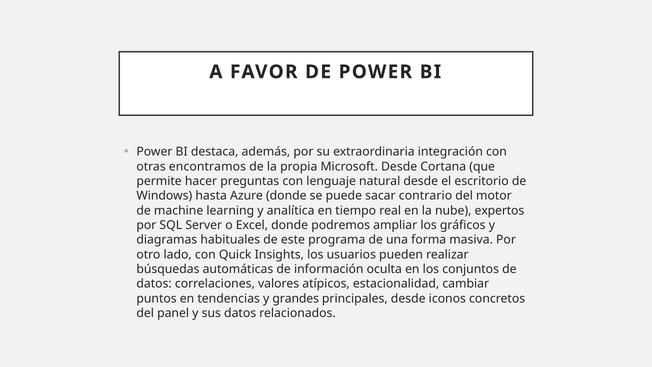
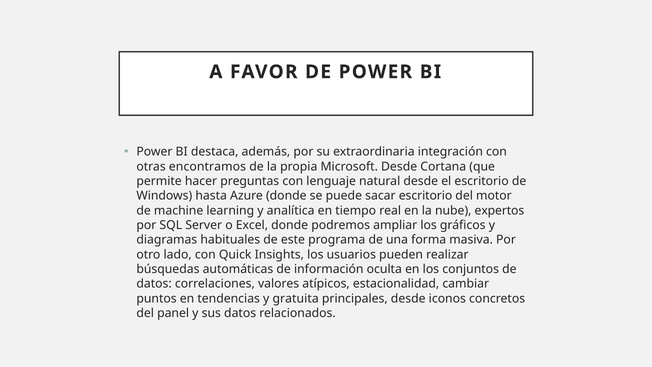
sacar contrario: contrario -> escritorio (426, 196)
grandes: grandes -> gratuita (296, 298)
